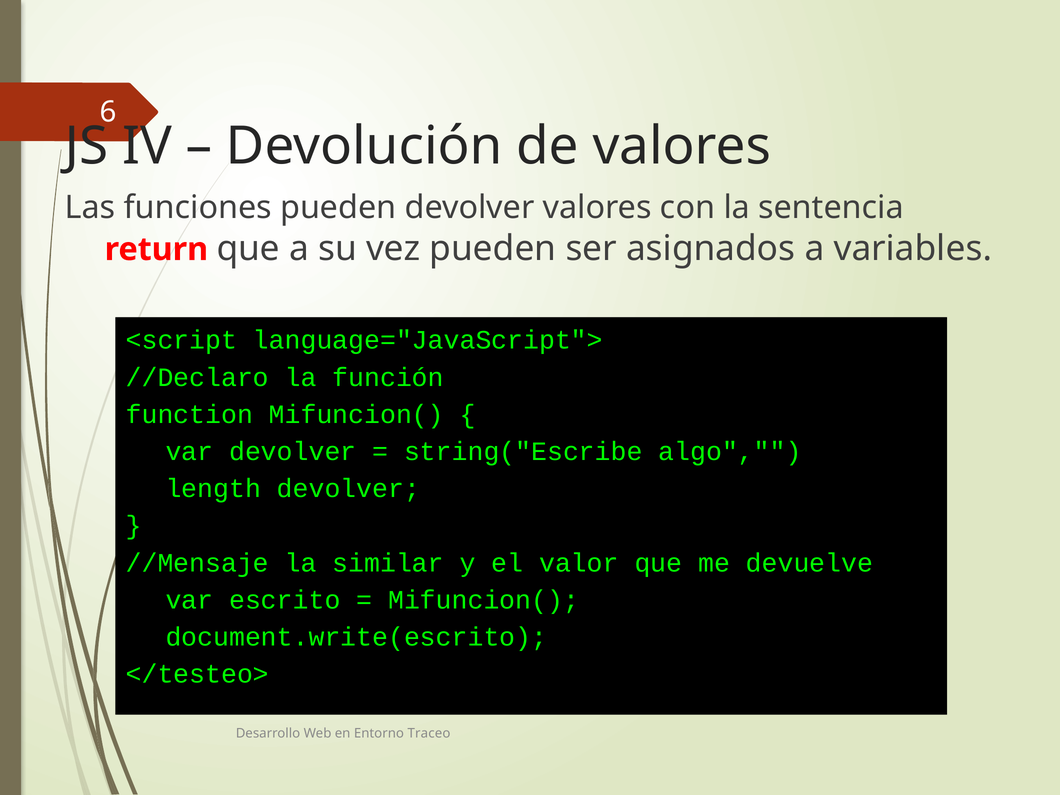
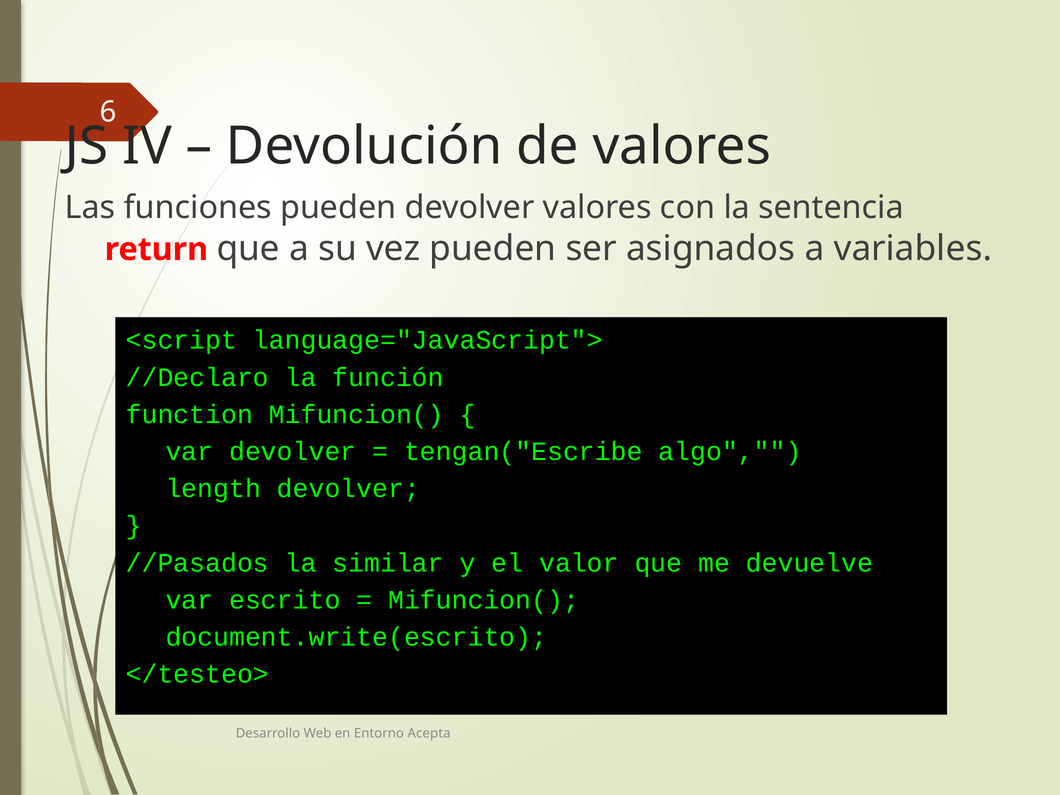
string("Escribe: string("Escribe -> tengan("Escribe (523, 451)
//Mensaje: //Mensaje -> //Pasados (197, 563)
Traceo: Traceo -> Acepta (429, 733)
